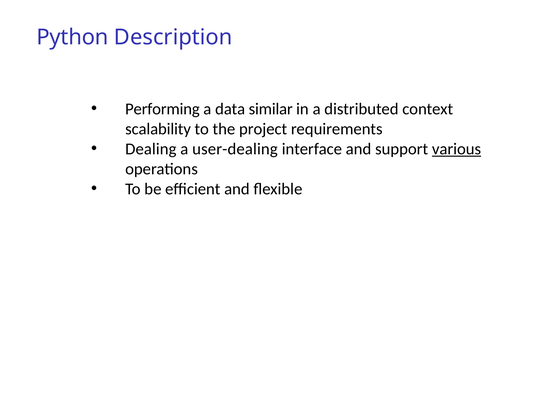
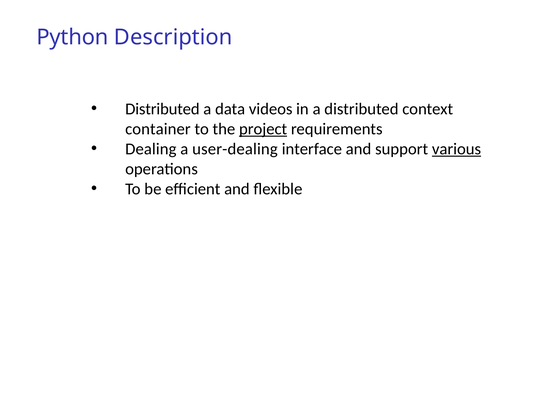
Performing: Performing -> Distributed (162, 109)
similar: similar -> videos (271, 109)
scalability: scalability -> container (158, 129)
project underline: none -> present (263, 129)
